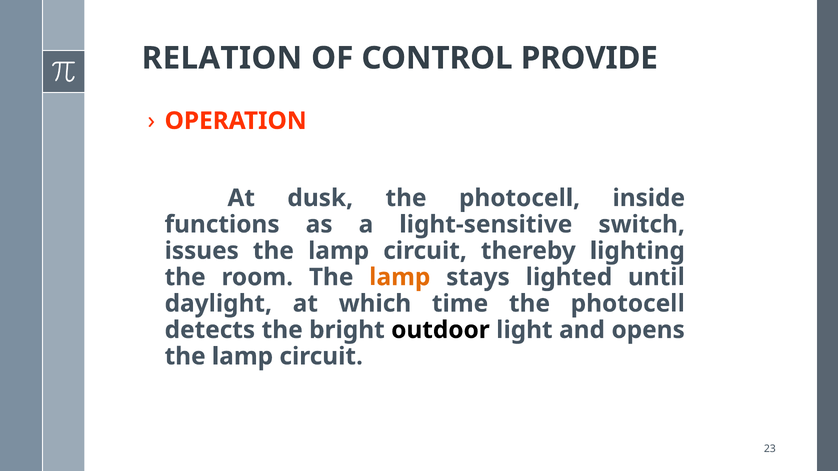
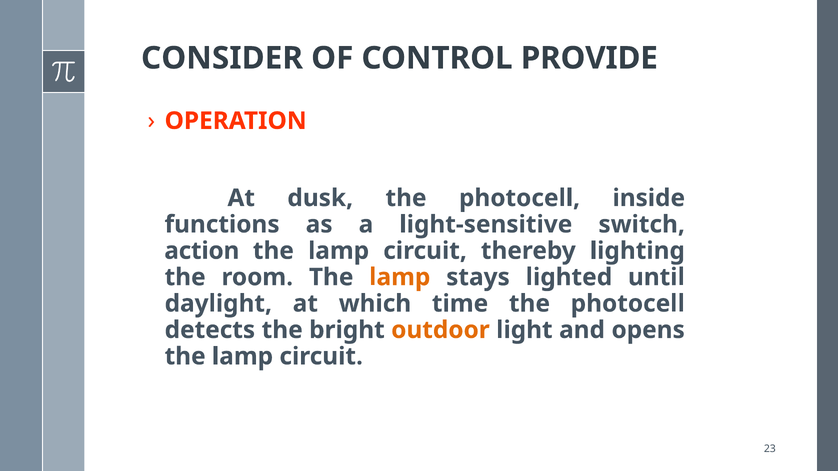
RELATION: RELATION -> CONSIDER (222, 58)
issues: issues -> action (202, 251)
outdoor colour: black -> orange (440, 330)
